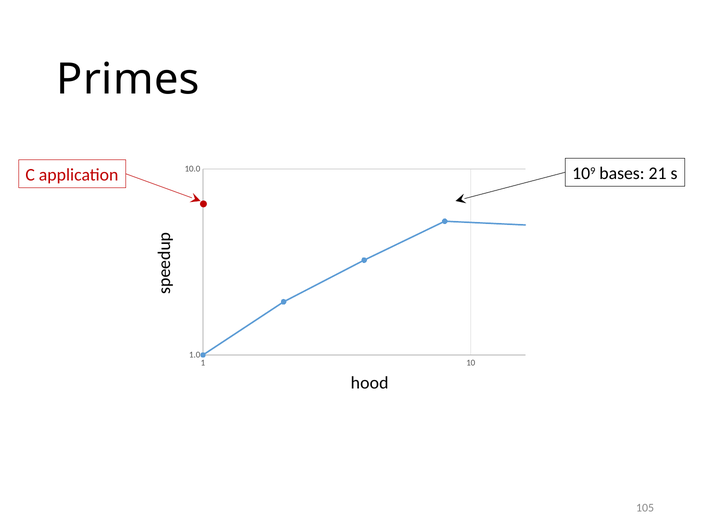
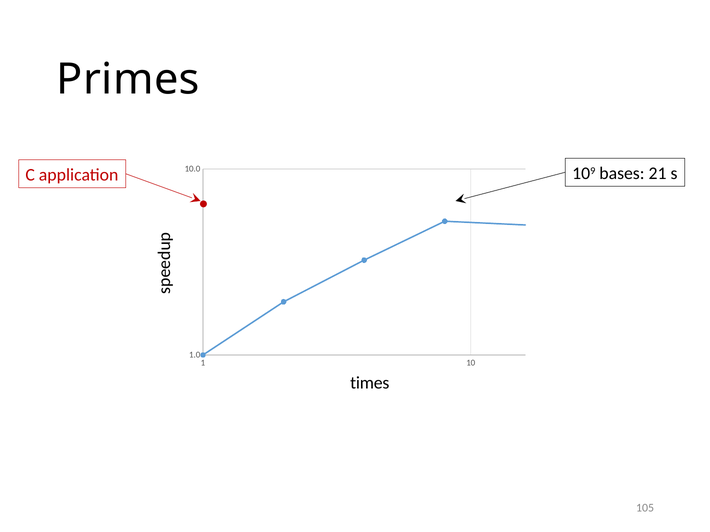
hood: hood -> times (370, 383)
